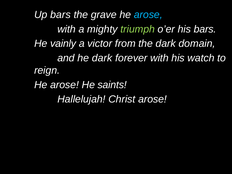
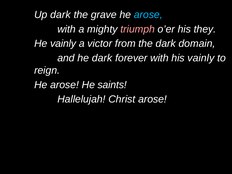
Up bars: bars -> dark (60, 15)
triumph colour: light green -> pink (138, 29)
his bars: bars -> they (205, 29)
his watch: watch -> vainly (201, 58)
